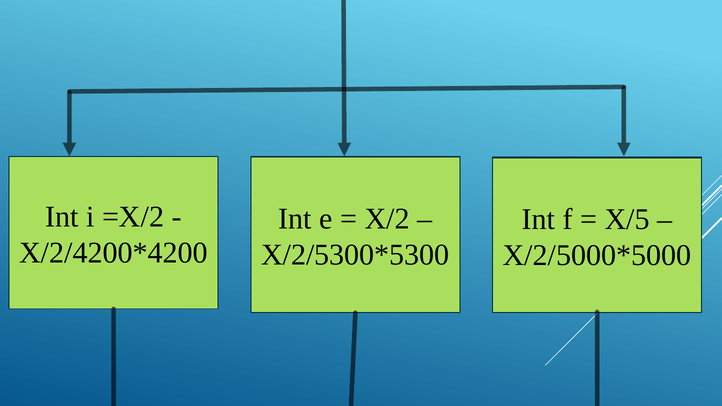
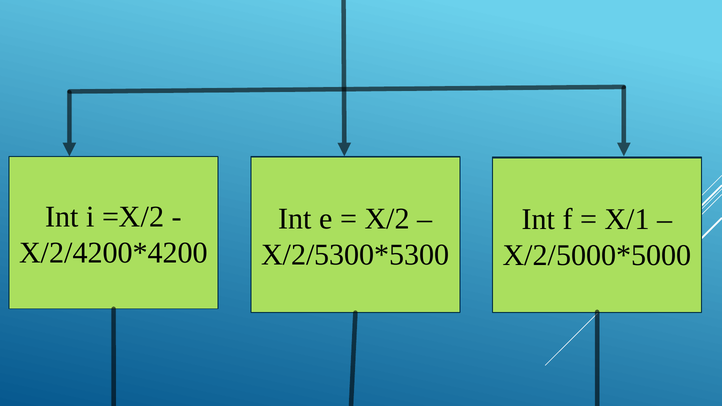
X/5: X/5 -> X/1 (627, 219)
